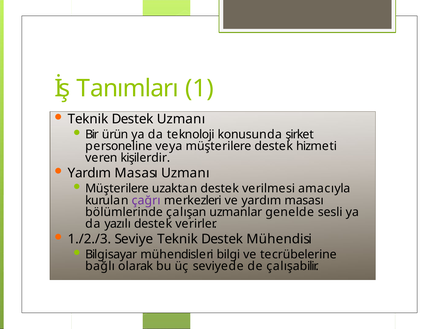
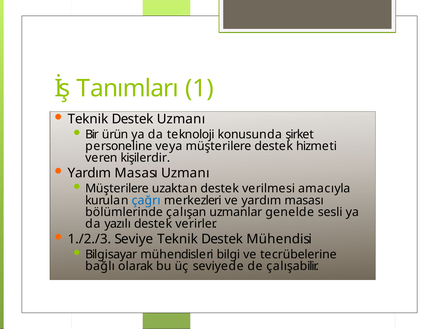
çağrı colour: purple -> blue (146, 200)
